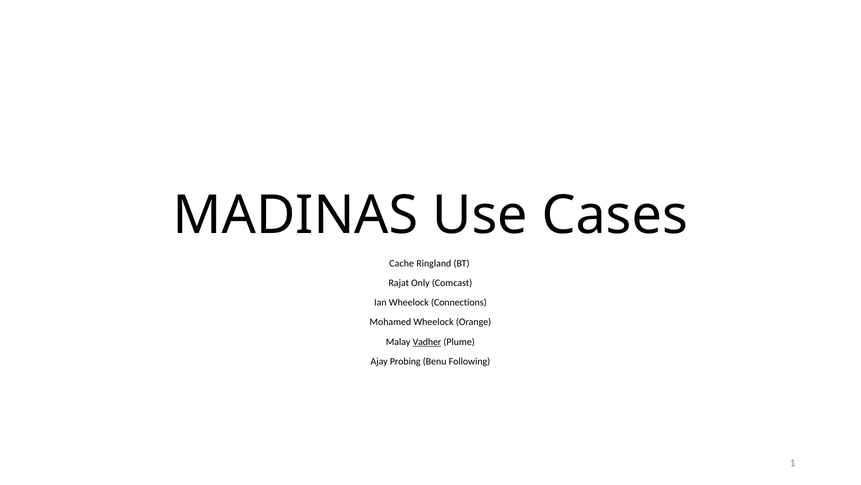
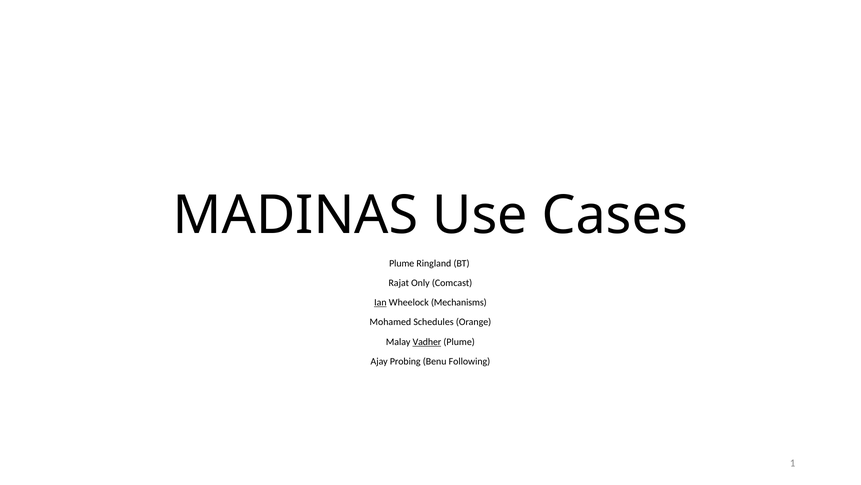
Cache: Cache -> Plume (402, 263)
Ian underline: none -> present (380, 302)
Connections: Connections -> Mechanisms (459, 302)
Mohamed Wheelock: Wheelock -> Schedules (434, 322)
